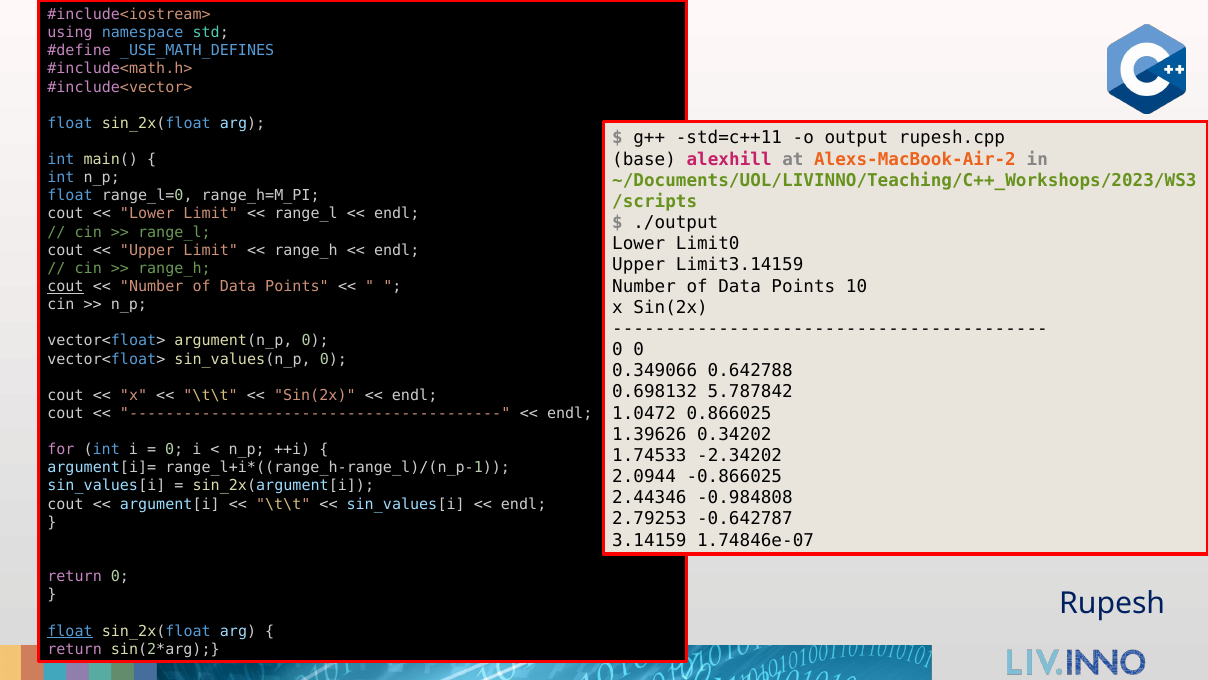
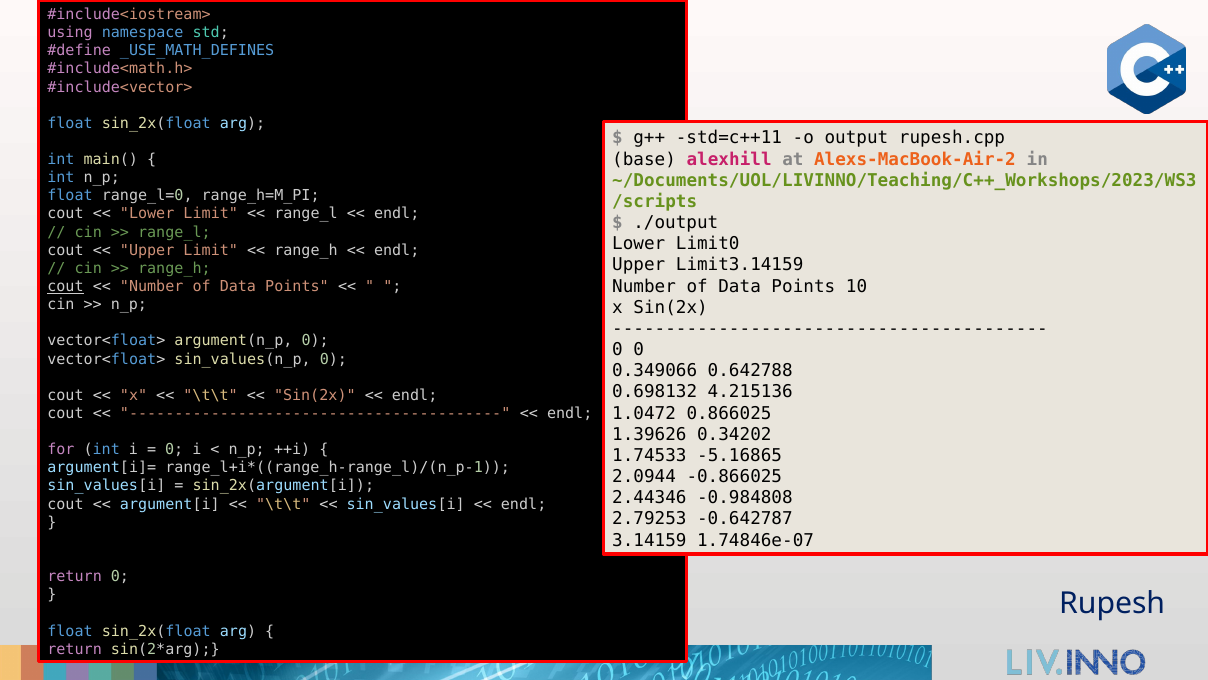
5.787842: 5.787842 -> 4.215136 (750, 392)
-2.34202: -2.34202 -> -5.16865 (740, 455)
float underline: present -> none (70, 631)
